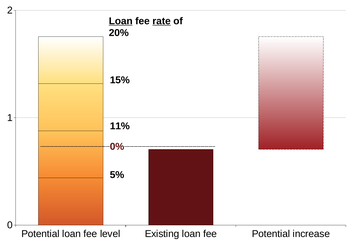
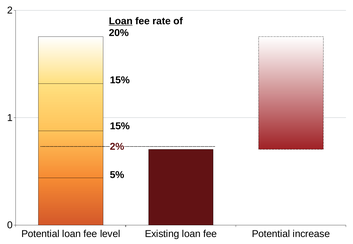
rate underline: present -> none (162, 21)
11%: 11% -> 15% (120, 126)
0%: 0% -> 2% (117, 147)
